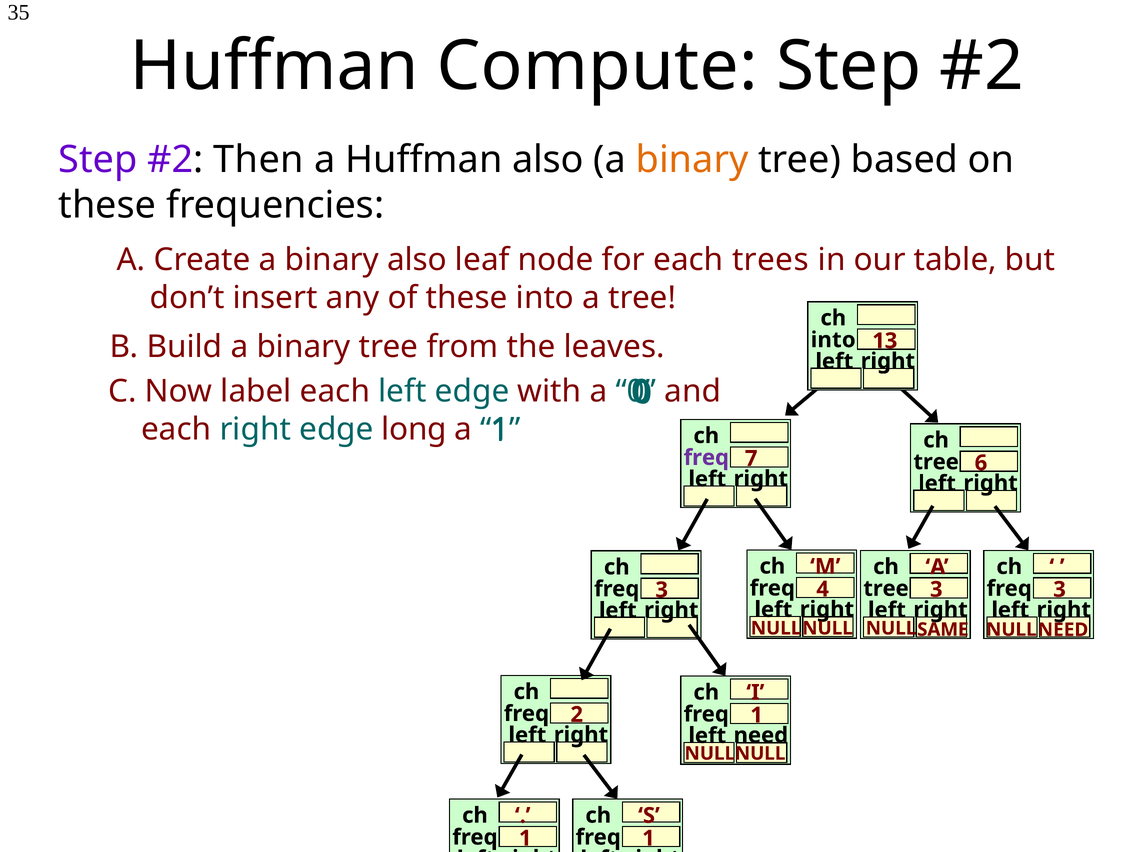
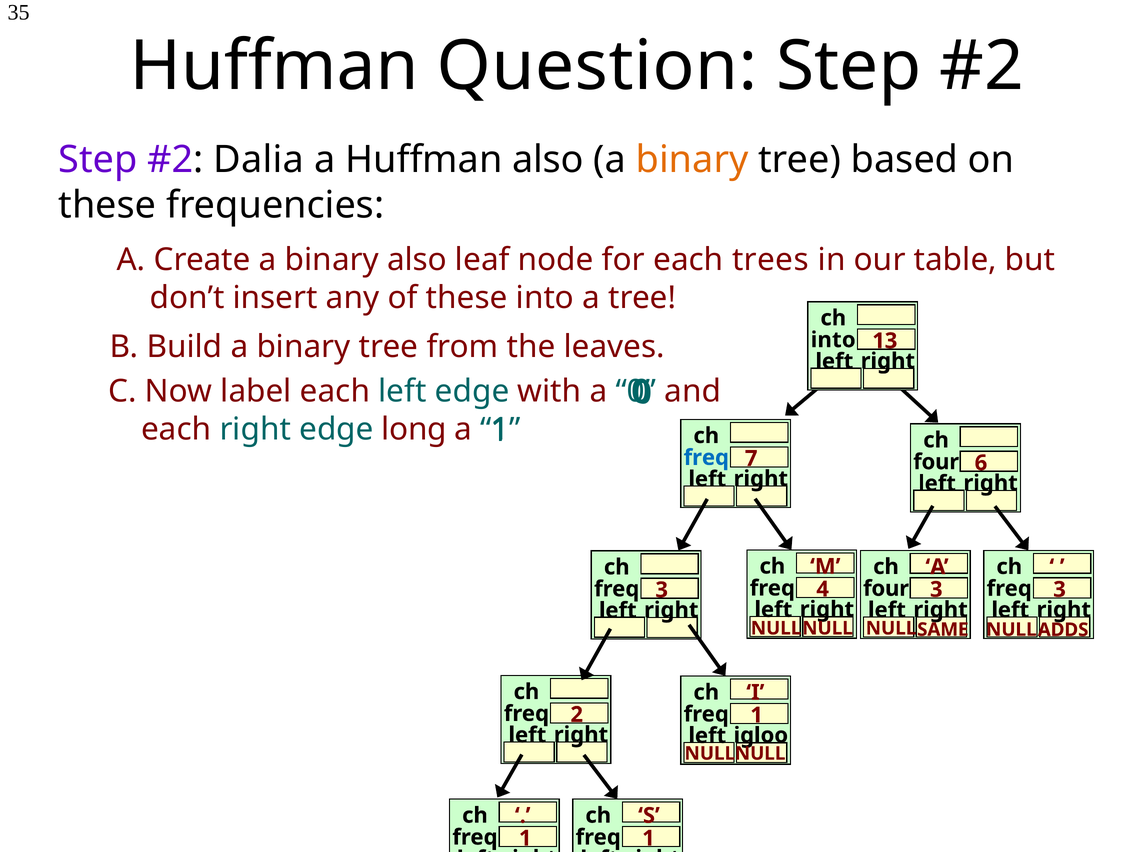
Compute: Compute -> Question (597, 66)
Then: Then -> Dalia (259, 160)
freq colour: purple -> blue (706, 458)
tree: tree -> four (936, 462)
tree: tree -> four (886, 589)
NEED: NEED -> ADDS (1063, 630)
left need: need -> igloo (761, 735)
